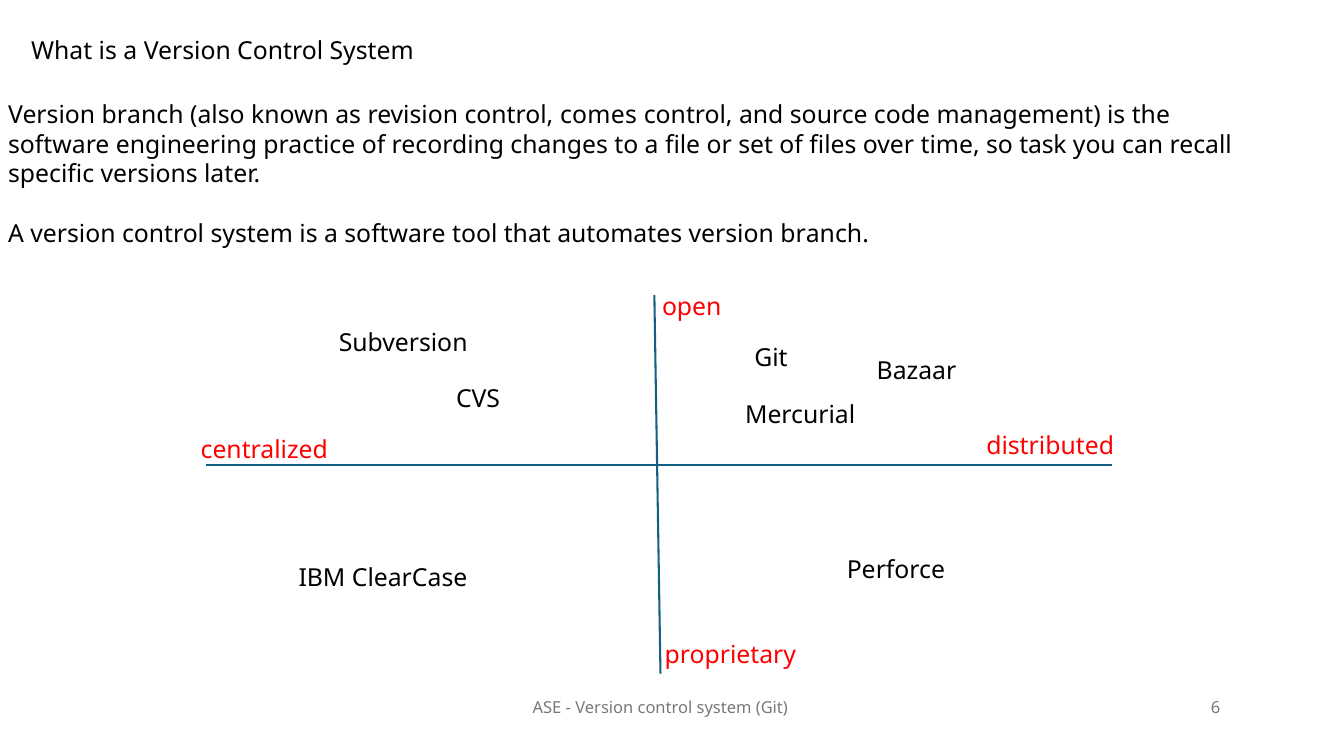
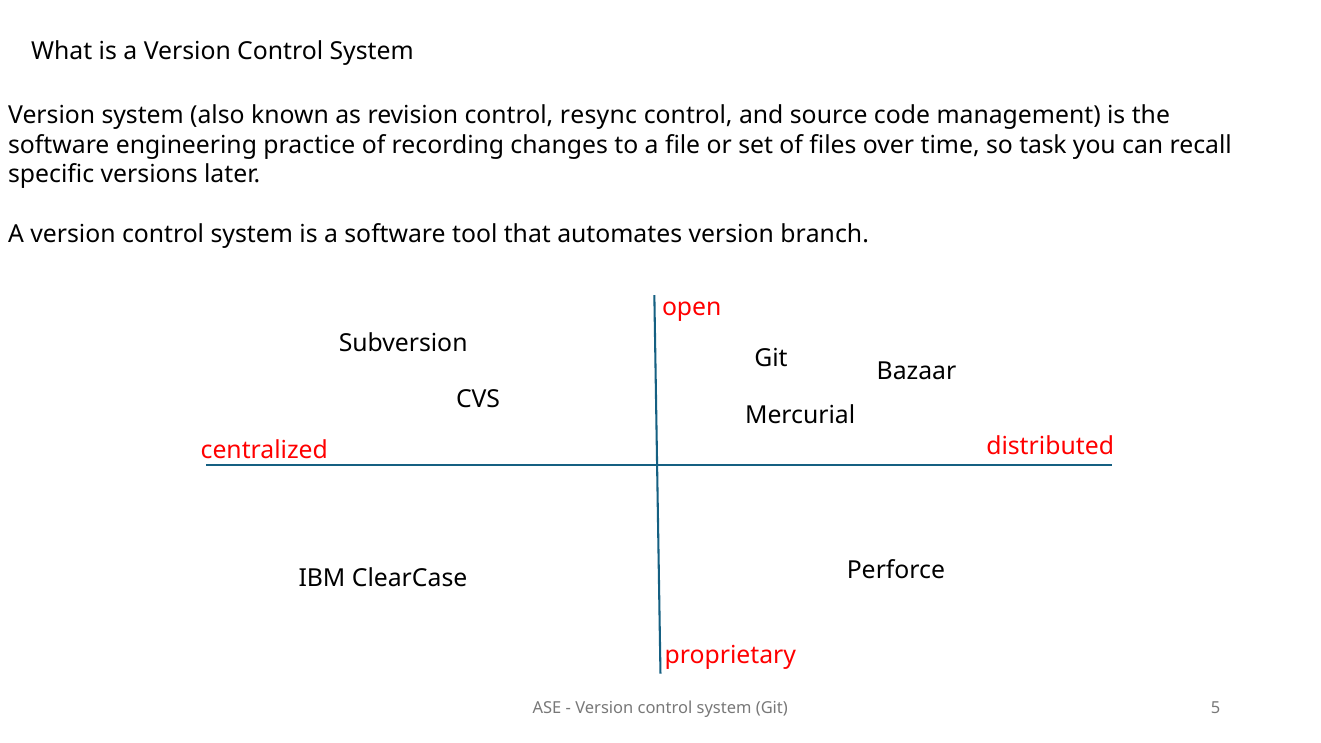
branch: branch -> system (143, 115)
comes: comes -> resync (598, 115)
6: 6 -> 5 (1216, 708)
